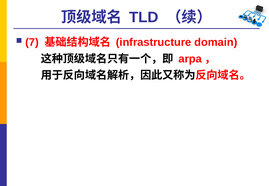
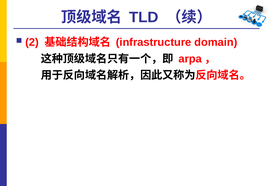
7: 7 -> 2 (32, 42)
